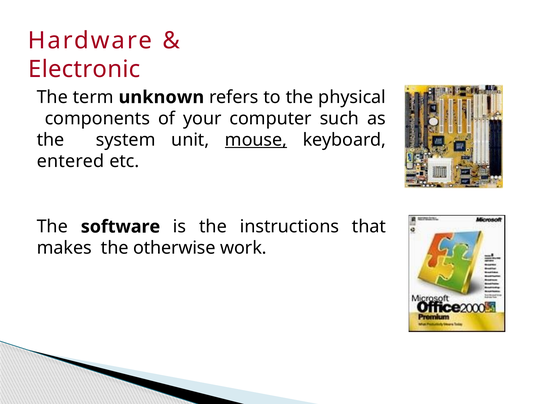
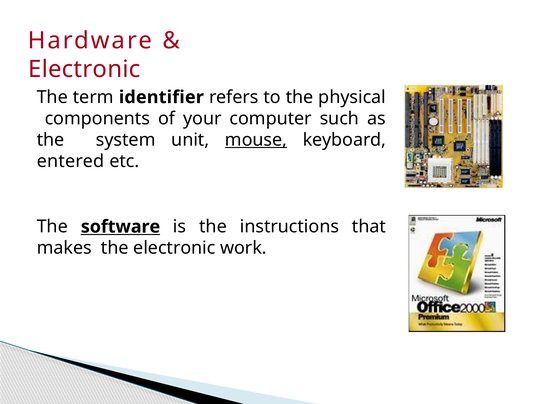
unknown: unknown -> identifier (161, 97)
software underline: none -> present (120, 227)
the otherwise: otherwise -> electronic (174, 248)
